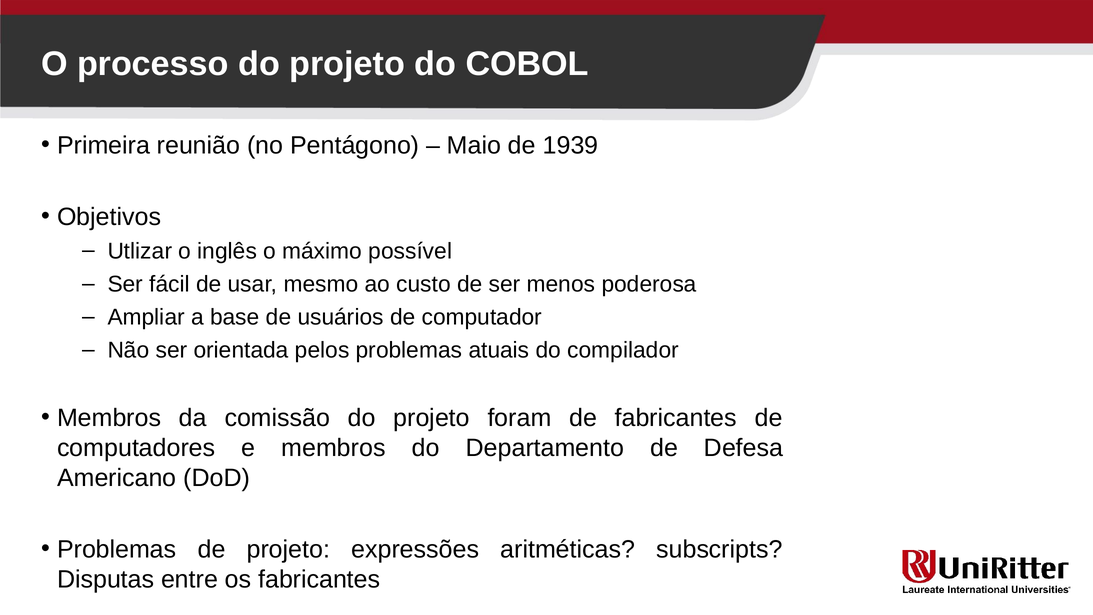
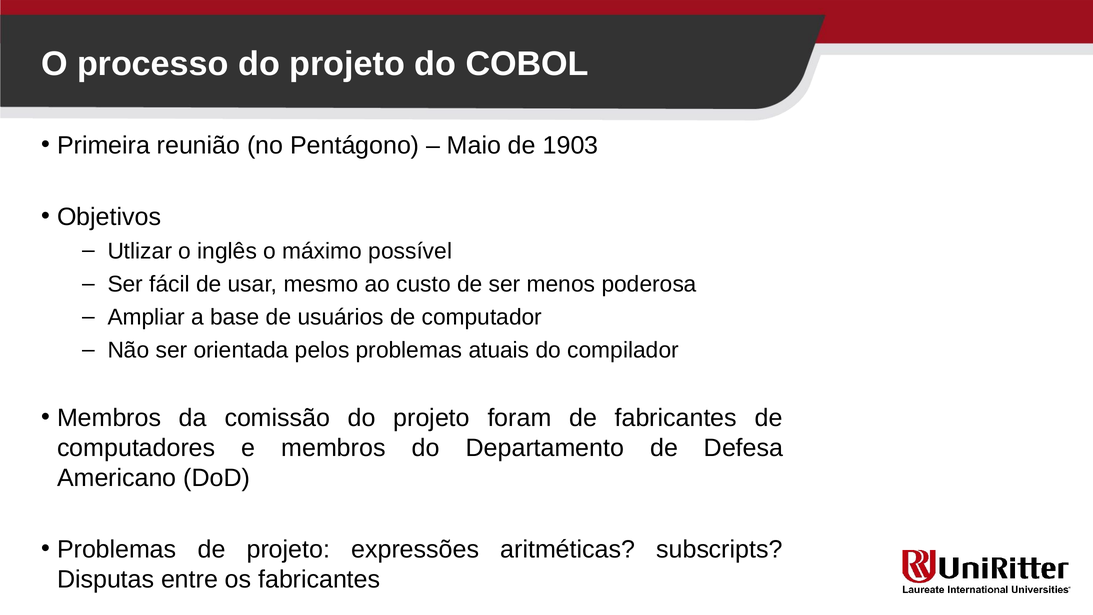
1939: 1939 -> 1903 (571, 146)
